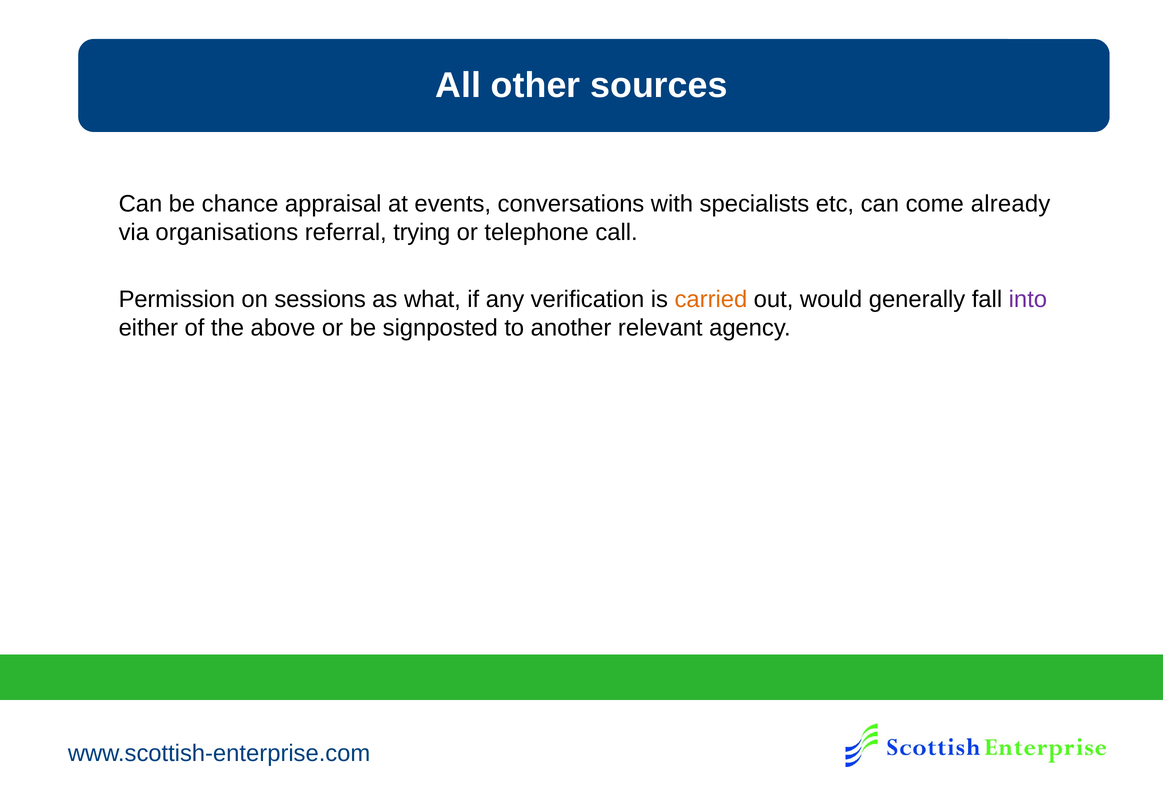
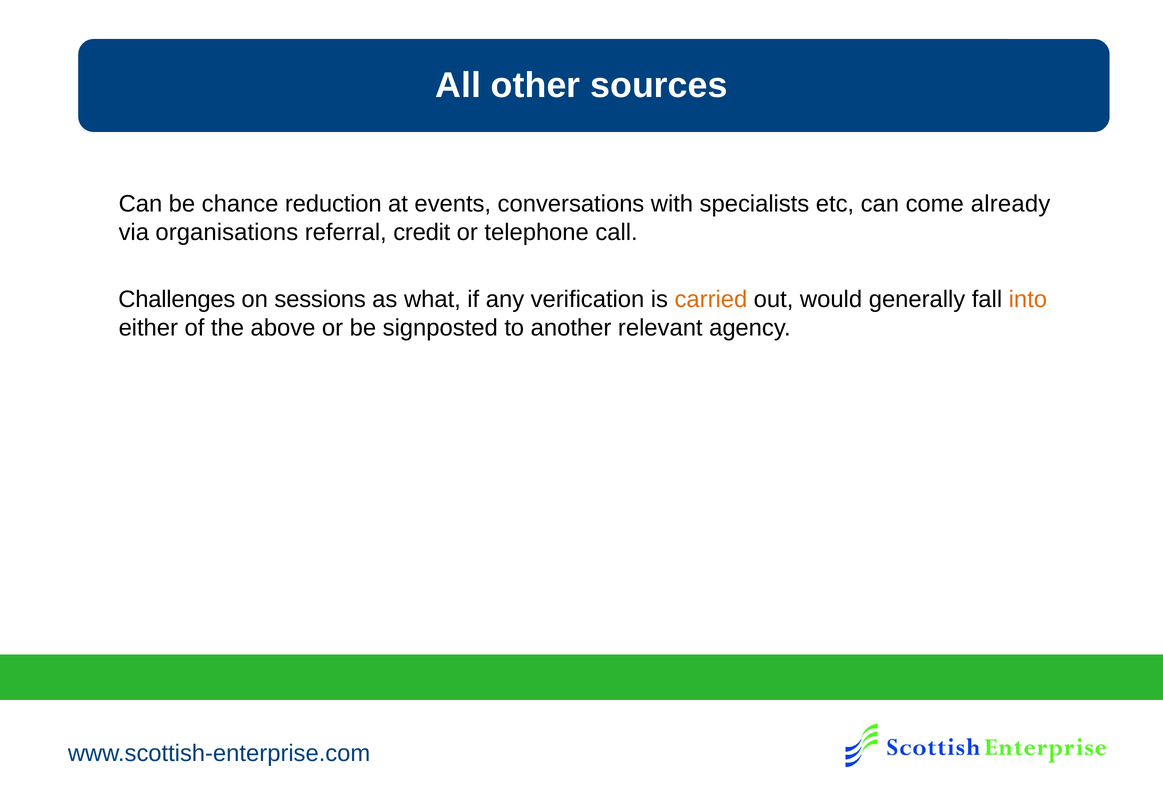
appraisal: appraisal -> reduction (333, 204)
trying: trying -> credit (422, 233)
Permission: Permission -> Challenges (177, 299)
into colour: purple -> orange (1028, 299)
